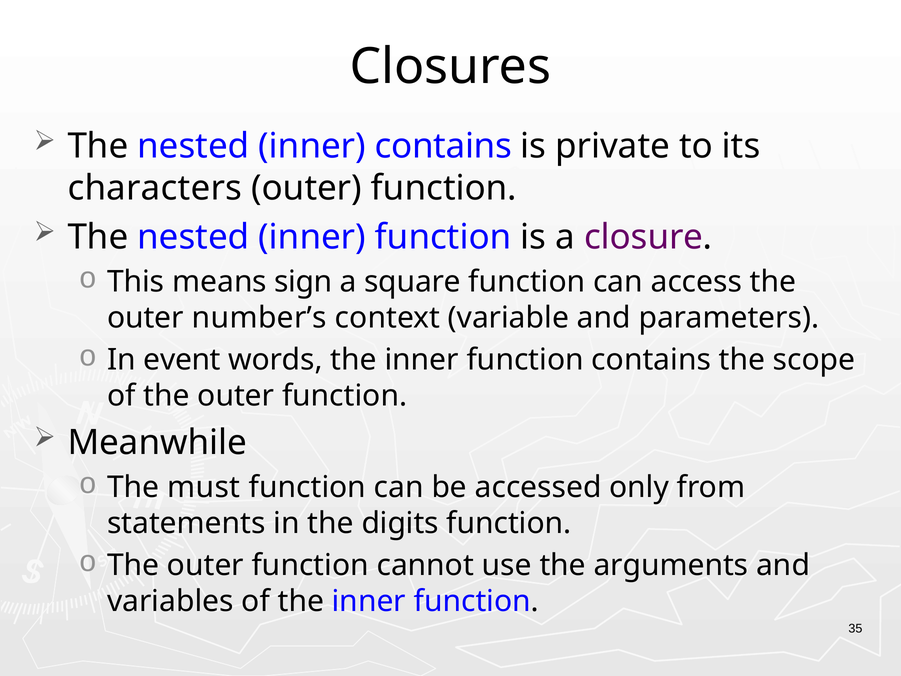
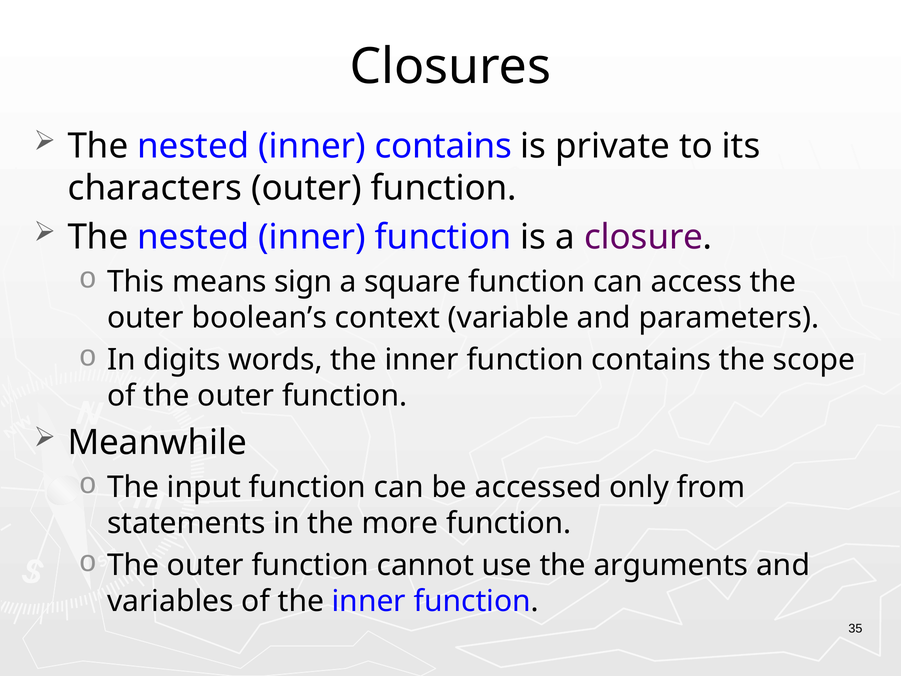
number’s: number’s -> boolean’s (259, 318)
event: event -> digits (182, 360)
must: must -> input (204, 487)
digits: digits -> more (400, 523)
